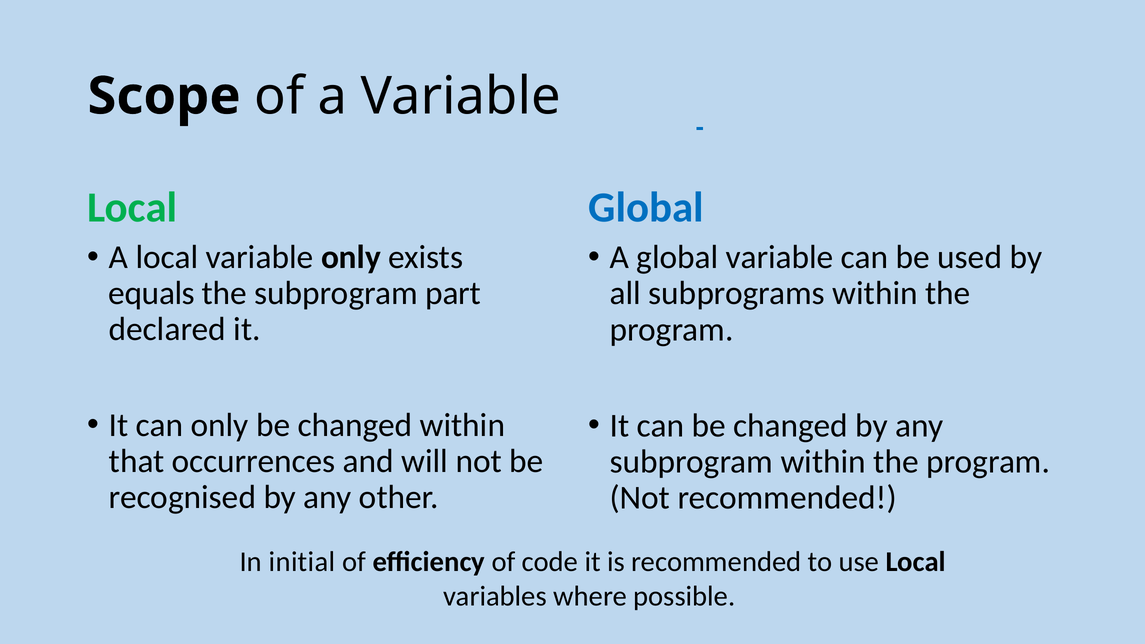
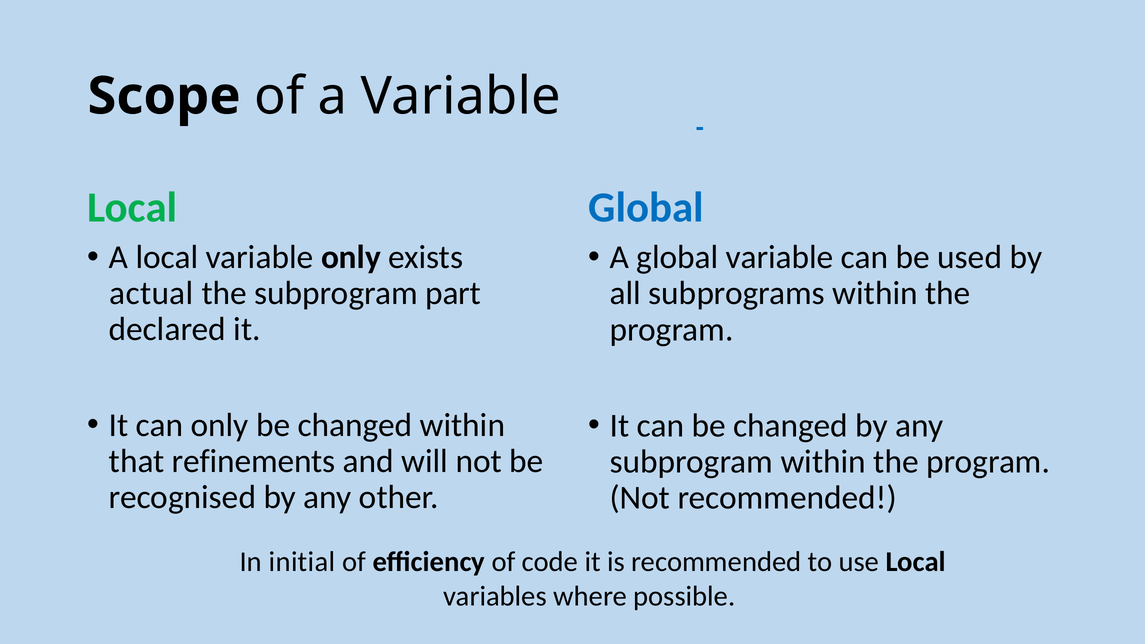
equals: equals -> actual (151, 293)
occurrences: occurrences -> refinements (254, 461)
